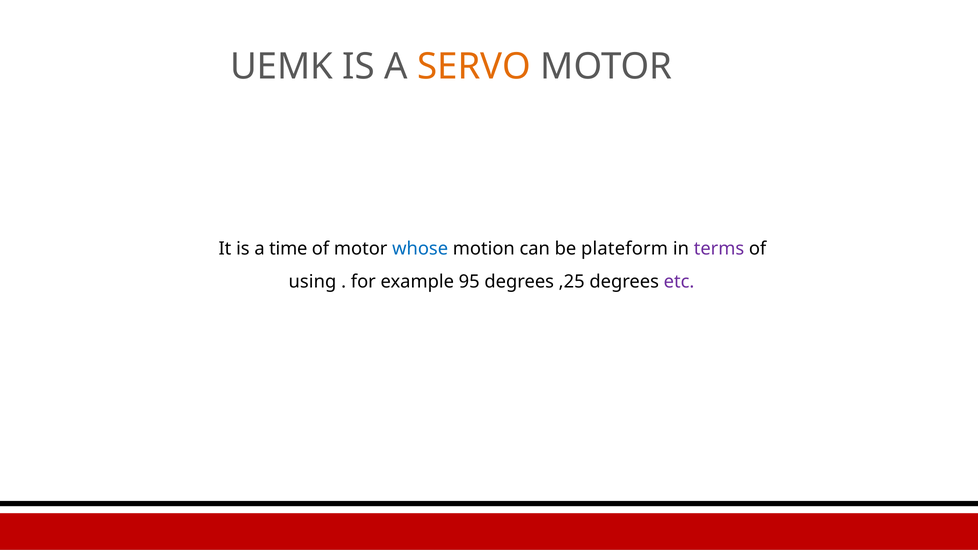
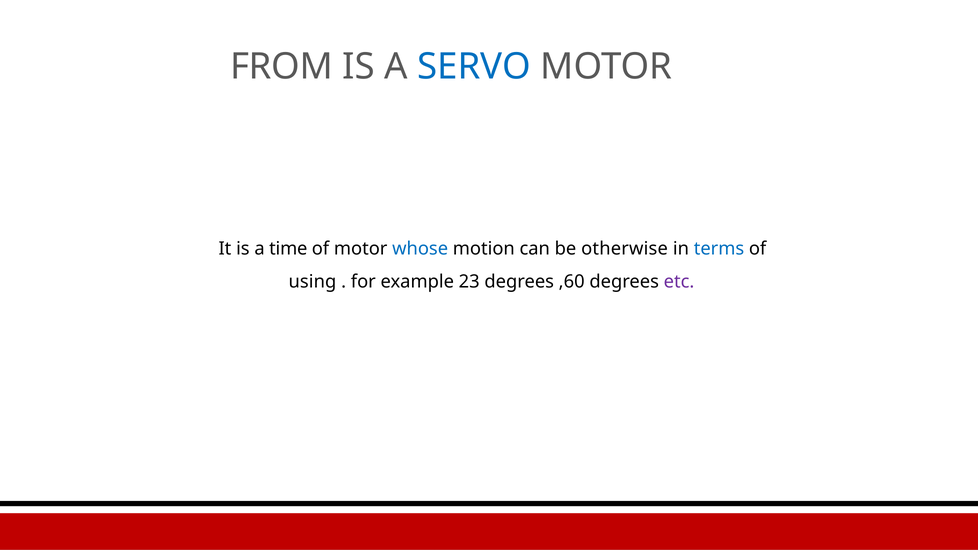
UEMK: UEMK -> FROM (282, 67)
SERVO colour: orange -> blue (474, 67)
plateform: plateform -> otherwise (625, 249)
terms colour: purple -> blue (719, 249)
95: 95 -> 23 (469, 282)
,25: ,25 -> ,60 (572, 282)
